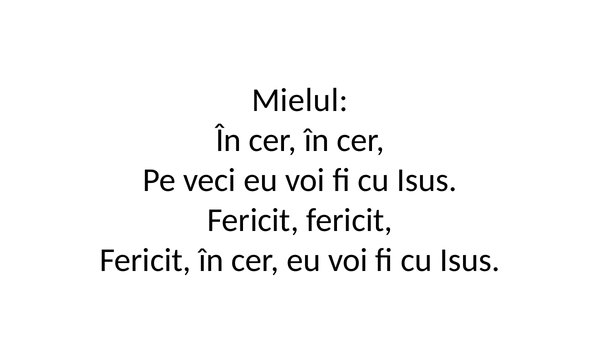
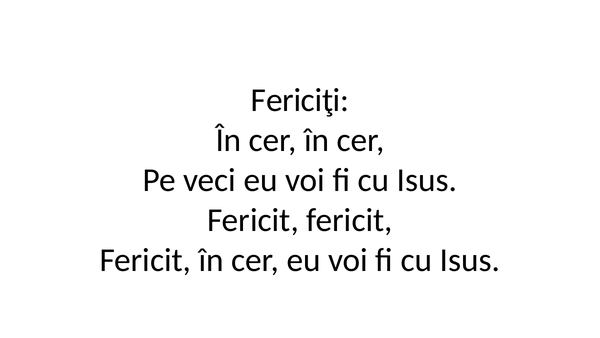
Mielul: Mielul -> Fericiţi (300, 100)
